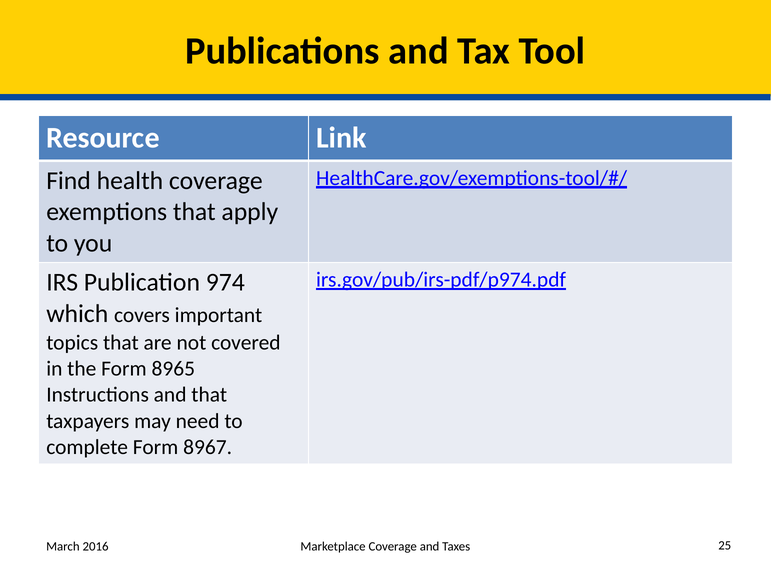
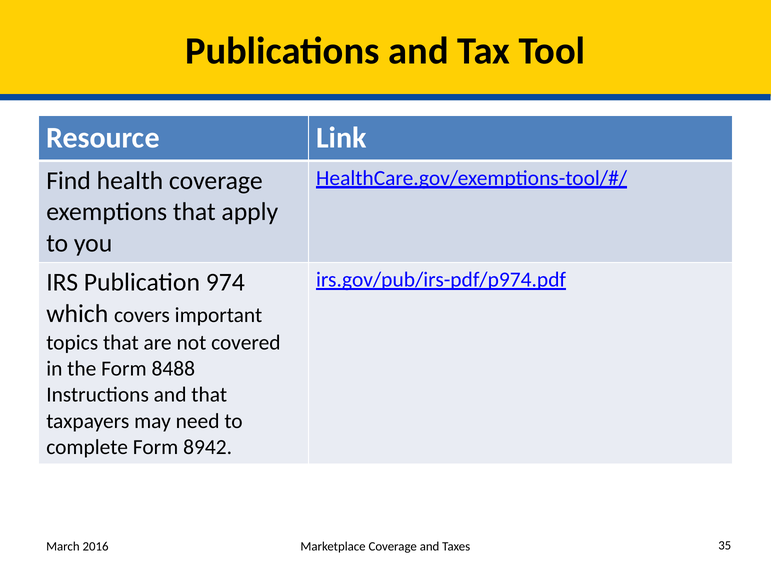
8965: 8965 -> 8488 (173, 369)
8967: 8967 -> 8942 (208, 448)
25: 25 -> 35 (725, 546)
